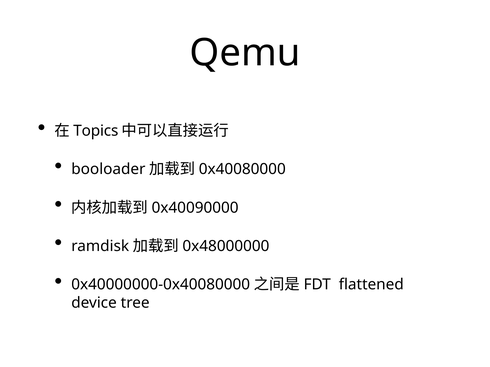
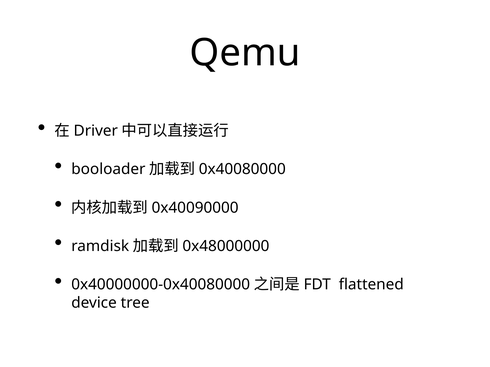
Topics: Topics -> Driver (96, 131)
